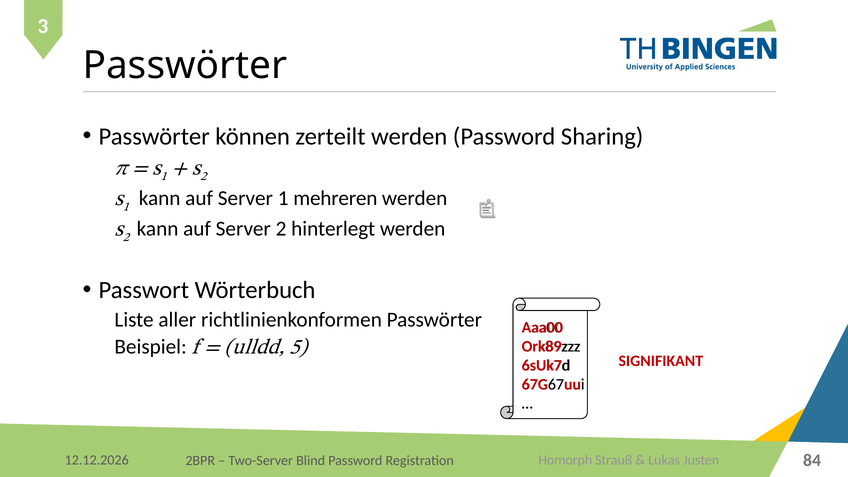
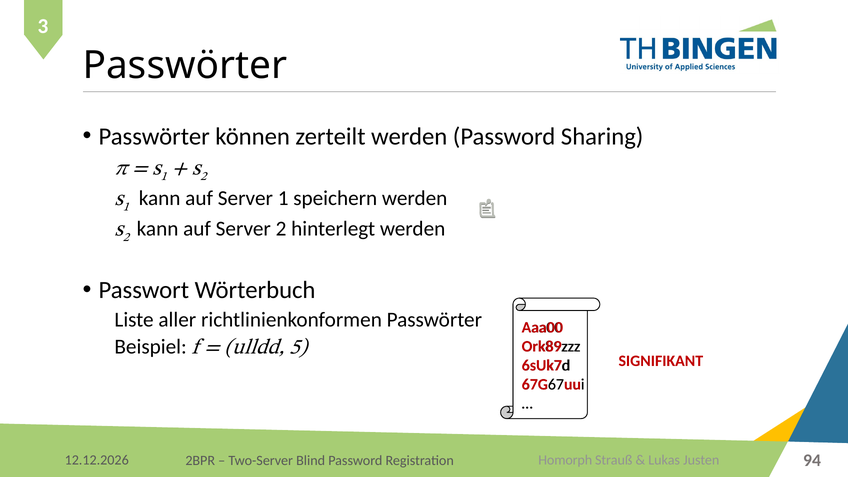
mehreren: mehreren -> speichern (335, 198)
84: 84 -> 94 (812, 460)
